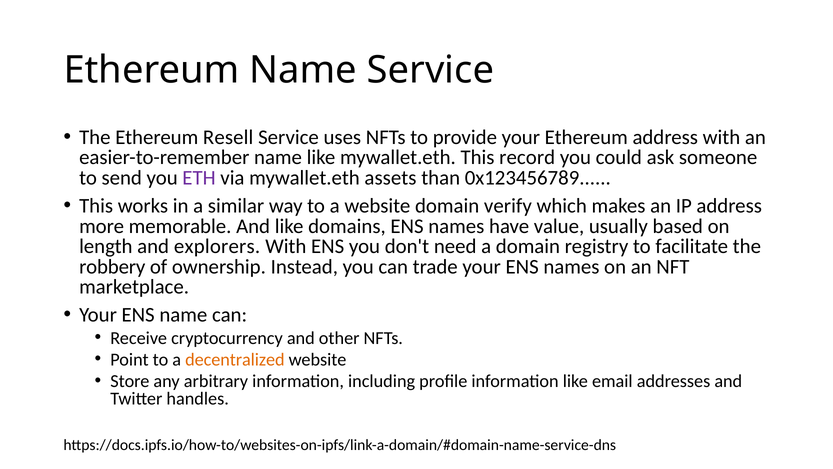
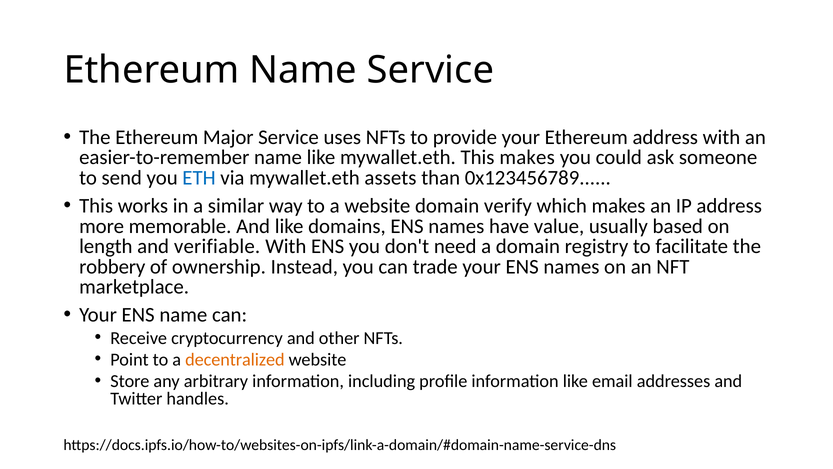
Resell: Resell -> Major (228, 137)
This record: record -> makes (527, 157)
ETH colour: purple -> blue (199, 178)
explorers: explorers -> verifiable (217, 246)
